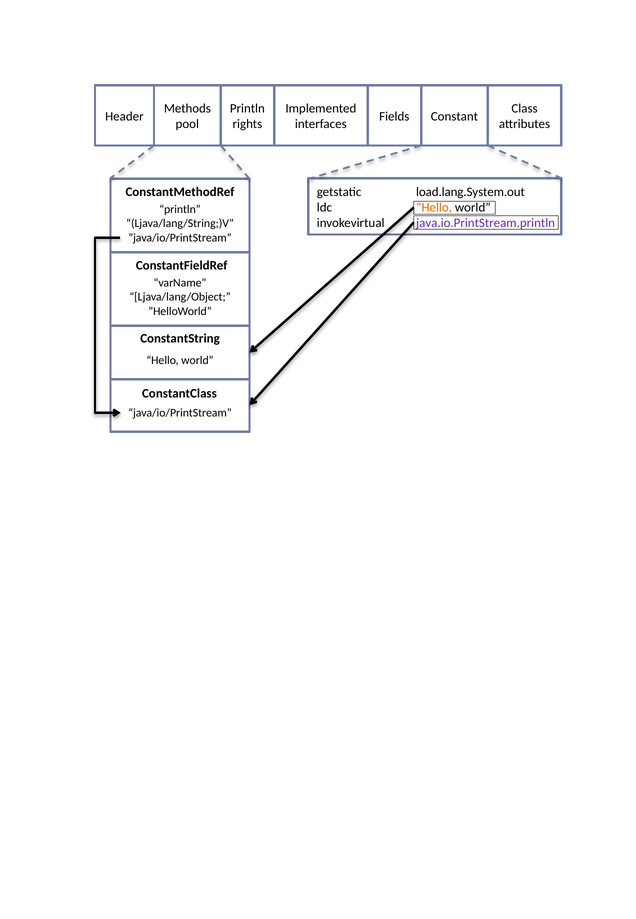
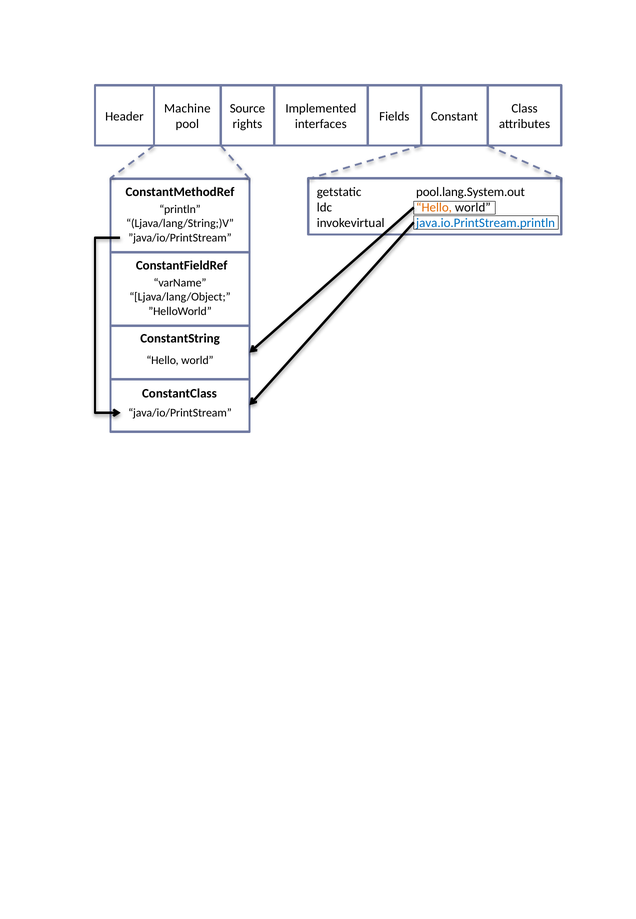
Methods: Methods -> Machine (187, 109)
Println: Println -> Source (247, 109)
load.lang.System.out: load.lang.System.out -> pool.lang.System.out (470, 192)
java.io.PrintStream.println colour: purple -> blue (486, 223)
